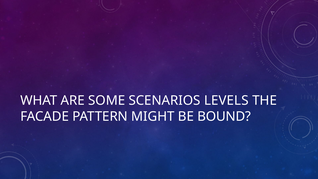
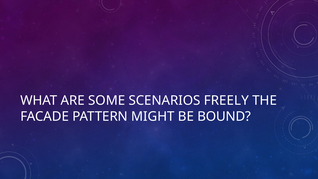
LEVELS: LEVELS -> FREELY (226, 100)
